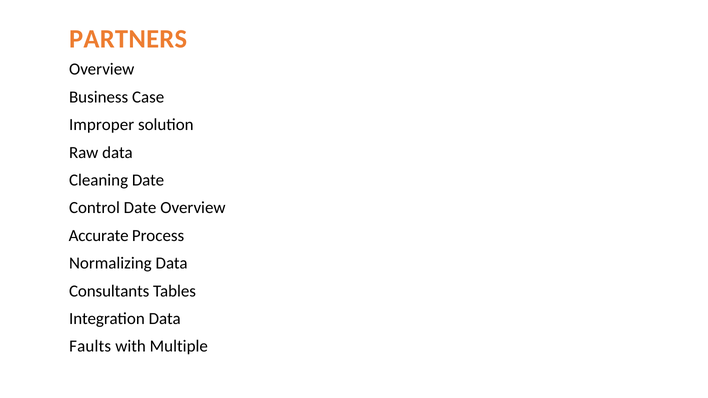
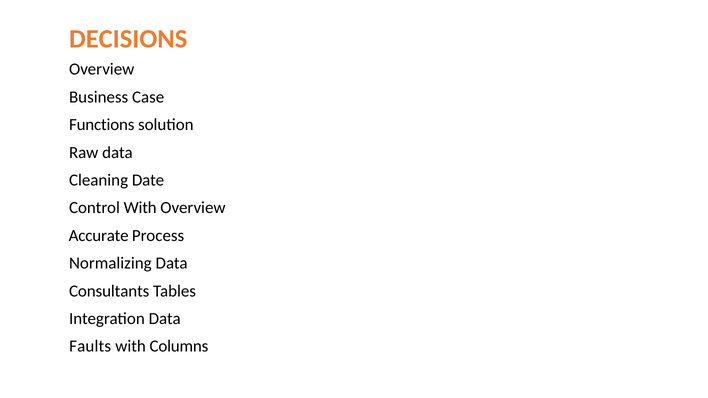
PARTNERS: PARTNERS -> DECISIONS (128, 39)
Improper: Improper -> Functions (102, 125)
Control Date: Date -> With (140, 208)
Multiple: Multiple -> Columns (179, 347)
